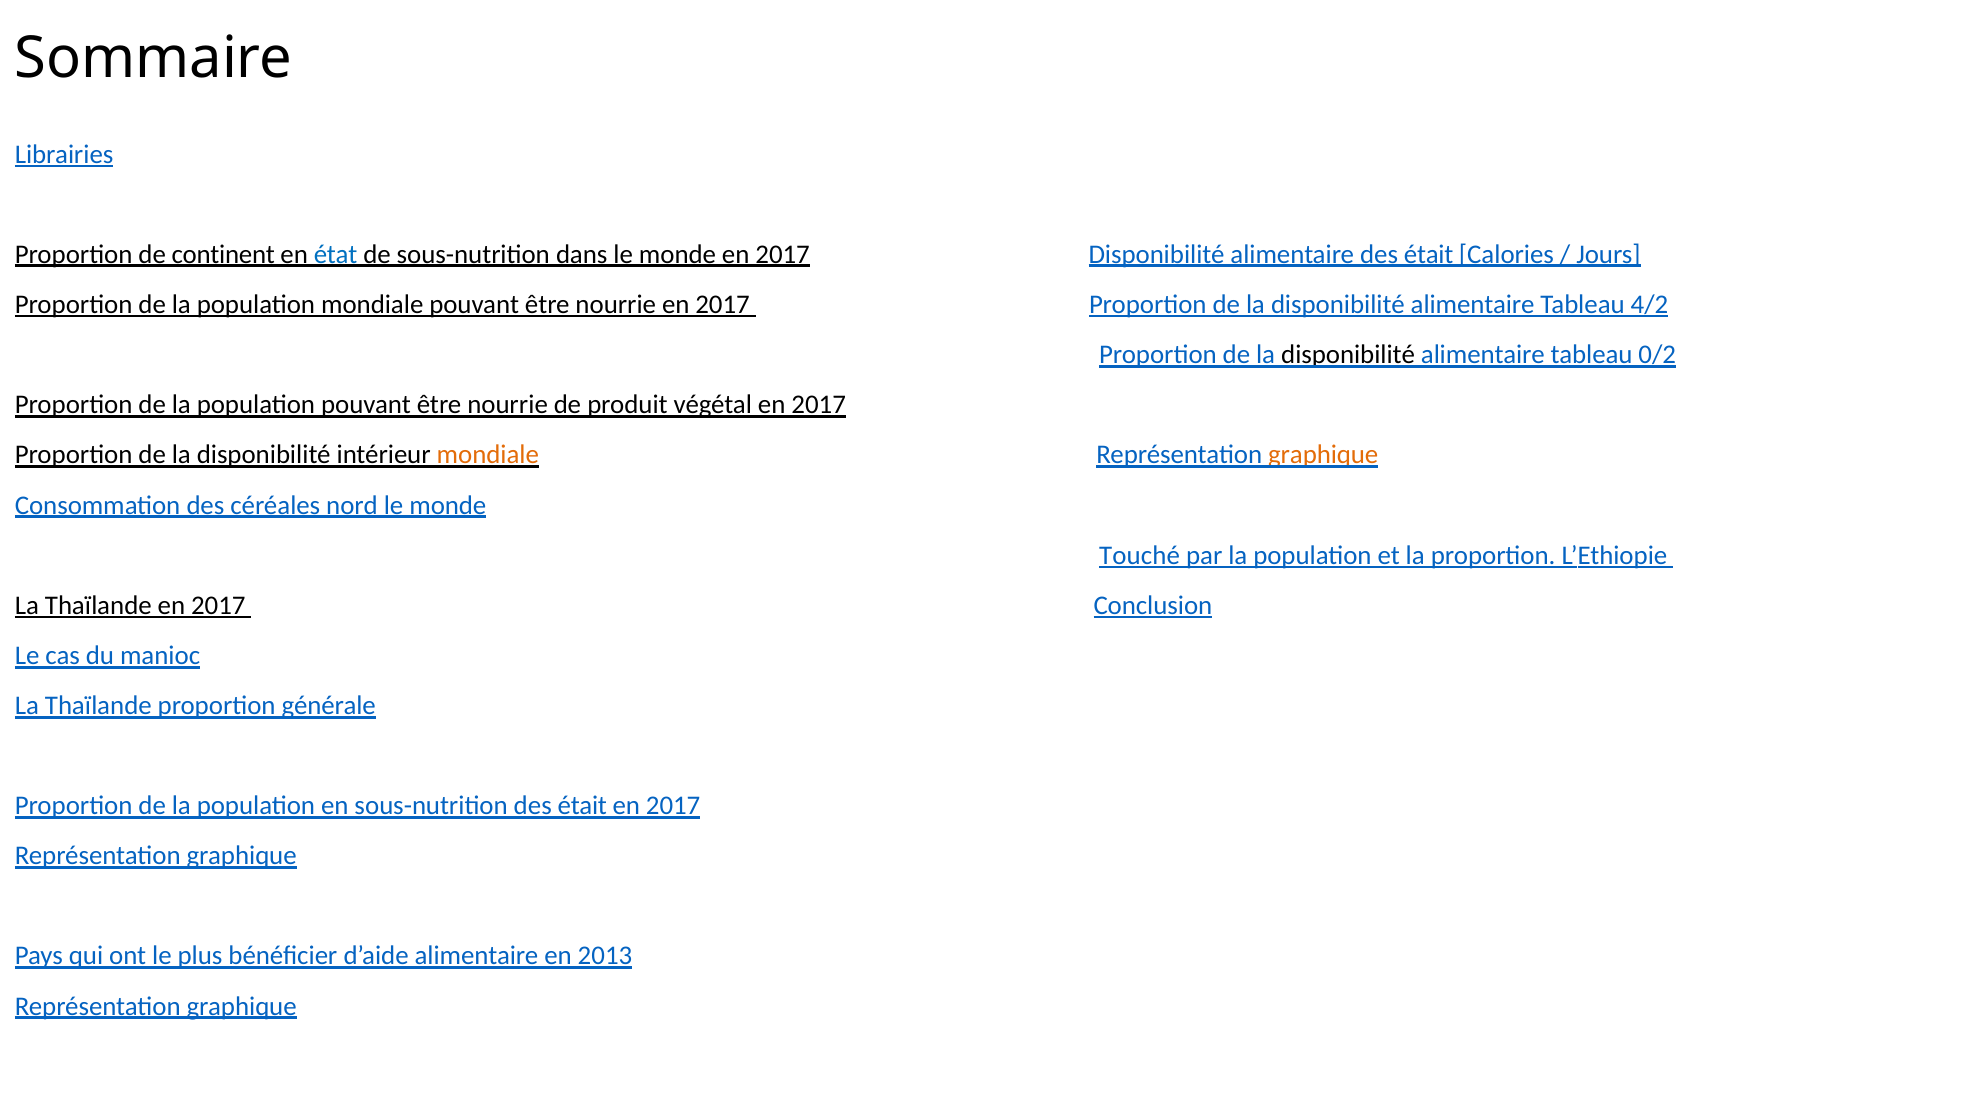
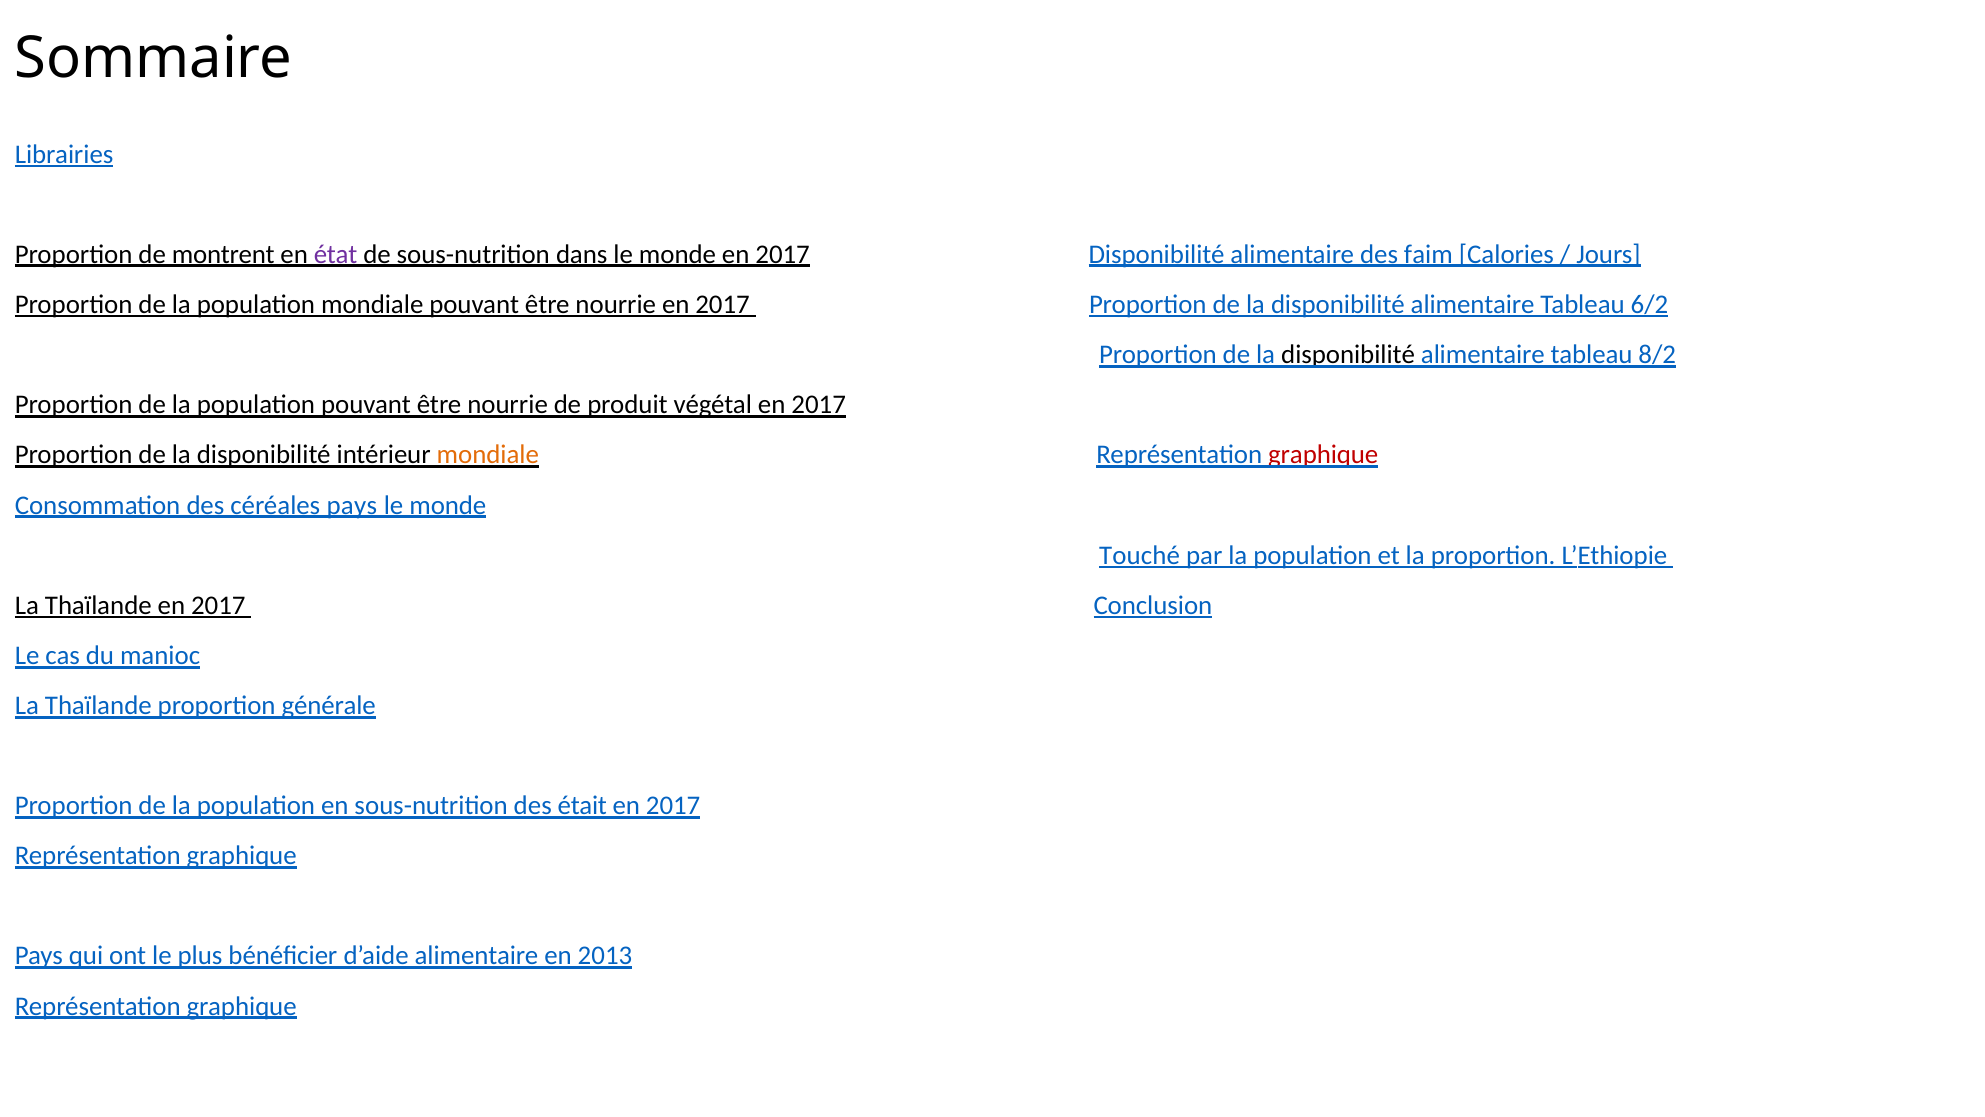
continent: continent -> montrent (223, 254)
état colour: blue -> purple (336, 254)
alimentaire des était: était -> faim (1428, 254)
4/2: 4/2 -> 6/2 (1649, 304)
0/2: 0/2 -> 8/2 (1657, 354)
graphique colour: orange -> red (1323, 455)
céréales nord: nord -> pays (352, 505)
